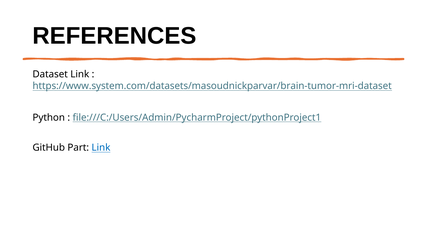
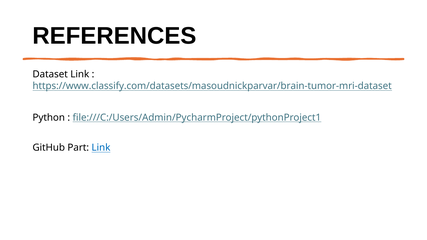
https://www.system.com/datasets/masoudnickparvar/brain-tumor-mri-dataset: https://www.system.com/datasets/masoudnickparvar/brain-tumor-mri-dataset -> https://www.classify.com/datasets/masoudnickparvar/brain-tumor-mri-dataset (212, 86)
